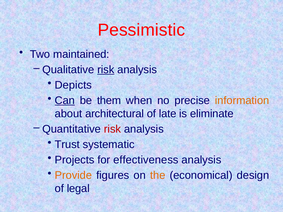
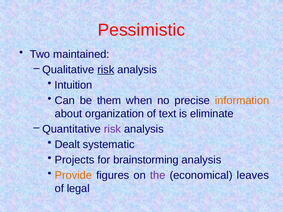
Depicts: Depicts -> Intuition (73, 85)
Can underline: present -> none (65, 100)
architectural: architectural -> organization (115, 114)
late: late -> text (168, 114)
risk colour: red -> purple (112, 129)
Trust: Trust -> Dealt (67, 145)
effectiveness: effectiveness -> brainstorming (146, 160)
the colour: orange -> purple (158, 175)
design: design -> leaves (253, 175)
